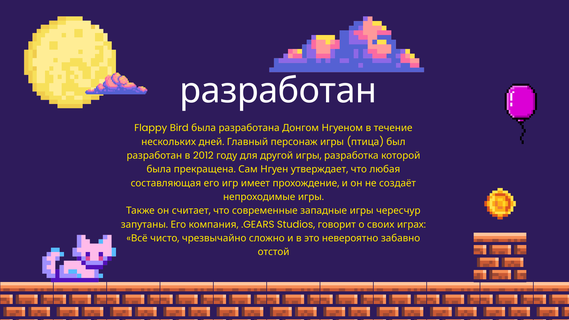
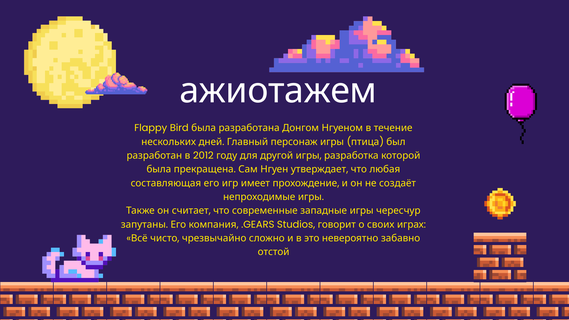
разработан: разработан -> ажиотажем (278, 91)
